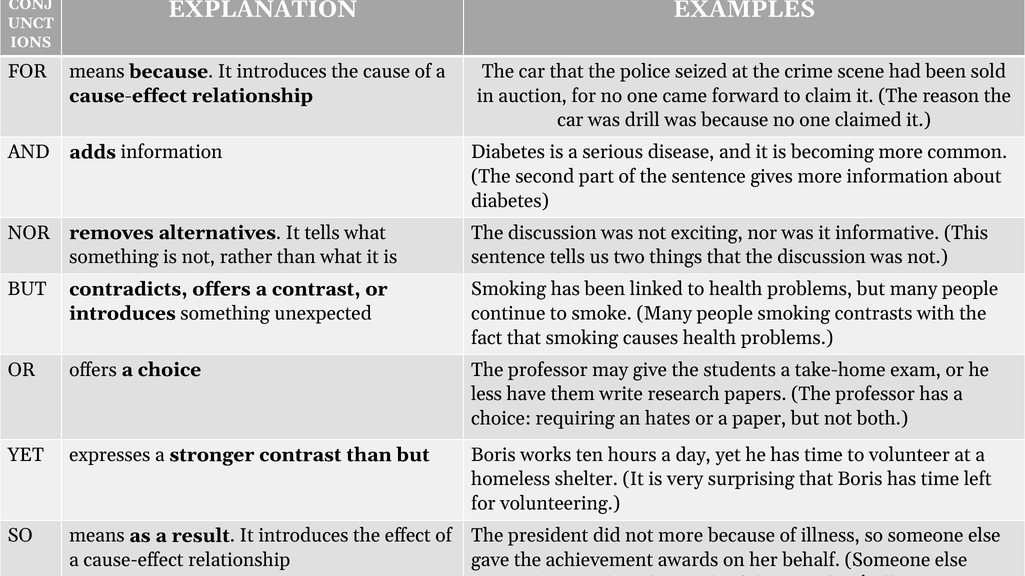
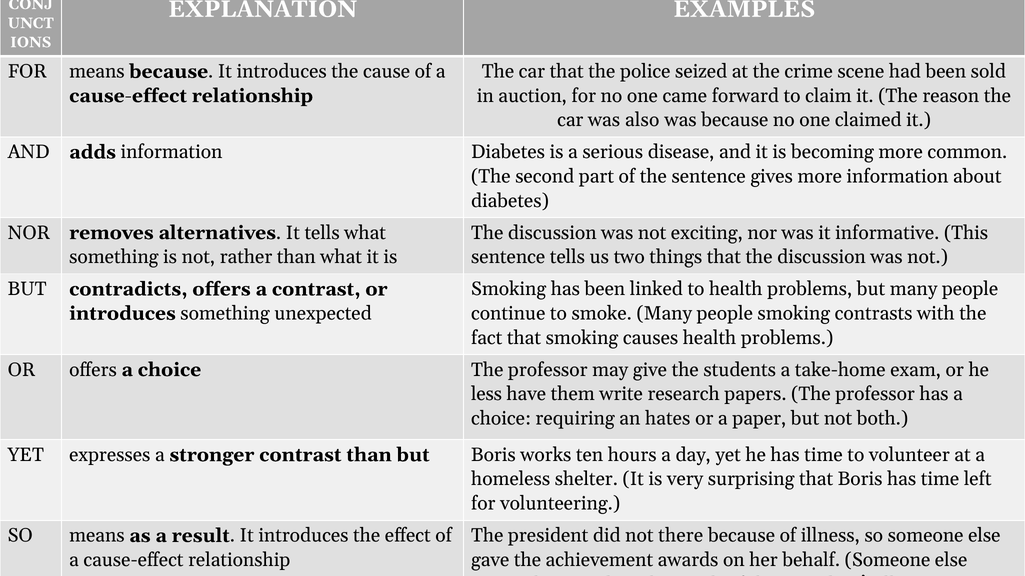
drill: drill -> also (642, 120)
not more: more -> there (681, 536)
